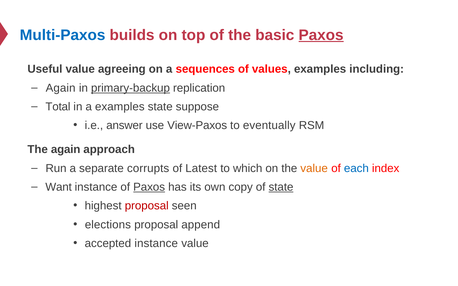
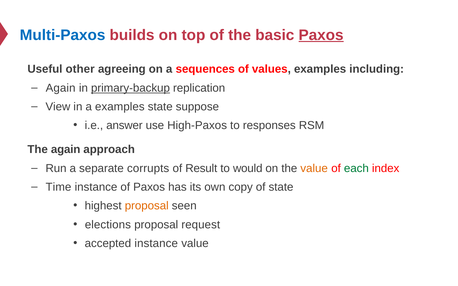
Useful value: value -> other (80, 69)
Total: Total -> View (58, 107)
View-Paxos: View-Paxos -> High-Paxos (197, 126)
eventually: eventually -> responses (269, 126)
Latest: Latest -> Result (201, 168)
which: which -> would (248, 168)
each colour: blue -> green (356, 168)
Want: Want -> Time (58, 187)
Paxos underline: present -> none (149, 187)
state underline: present -> none (281, 187)
proposal colour: red -> orange (147, 206)
append: append -> request (201, 225)
